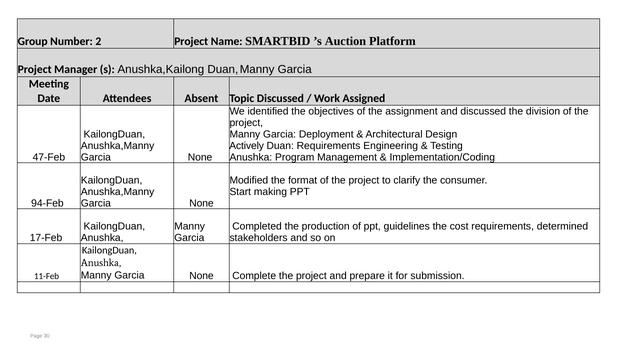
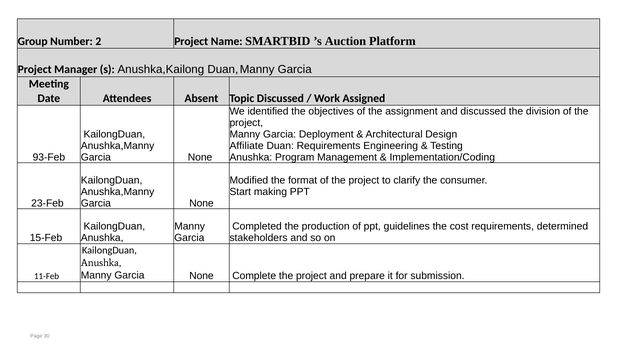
Actively: Actively -> Affiliate (247, 146)
47-Feb: 47-Feb -> 93-Feb (49, 157)
94-Feb: 94-Feb -> 23-Feb (47, 203)
17-Feb: 17-Feb -> 15-Feb (46, 238)
